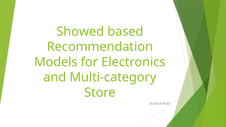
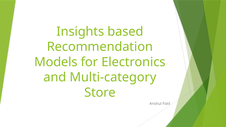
Showed: Showed -> Insights (80, 32)
